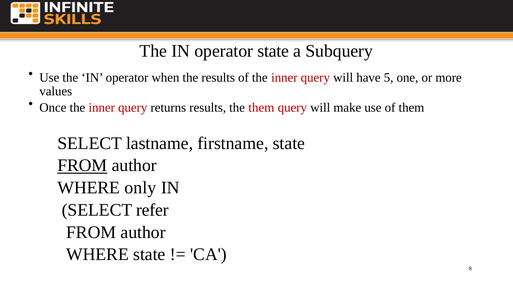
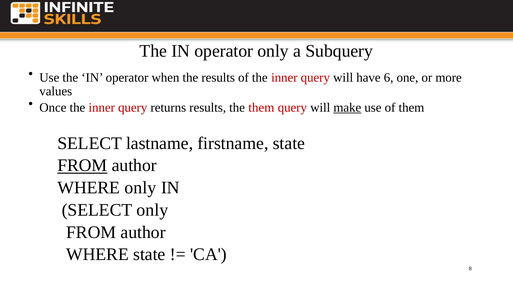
operator state: state -> only (273, 51)
5: 5 -> 6 (389, 77)
make underline: none -> present (347, 107)
SELECT refer: refer -> only (152, 210)
